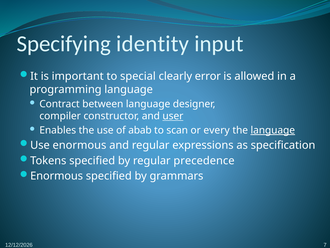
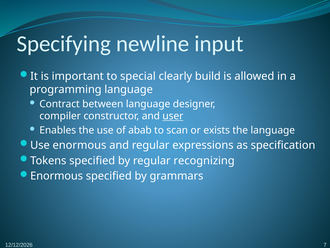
identity: identity -> newline (153, 44)
error: error -> build (208, 76)
every: every -> exists (217, 130)
language underline: present -> none (273, 130)
precedence: precedence -> recognizing (204, 160)
